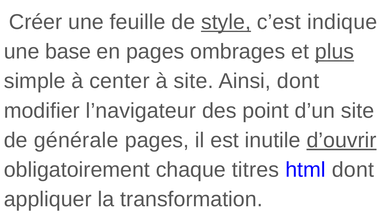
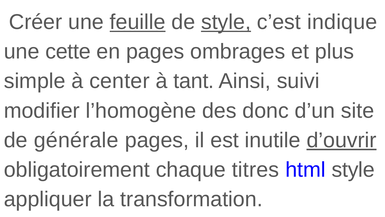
feuille underline: none -> present (138, 22)
base: base -> cette (68, 52)
plus underline: present -> none (335, 52)
à site: site -> tant (194, 81)
Ainsi dont: dont -> suivi (298, 81)
l’navigateur: l’navigateur -> l’homogène (141, 111)
point: point -> donc (266, 111)
html dont: dont -> style (353, 169)
